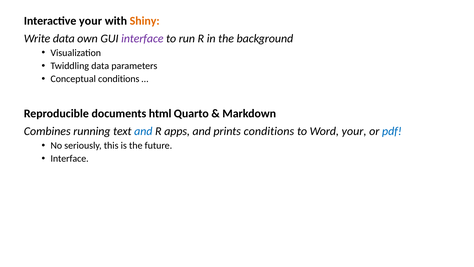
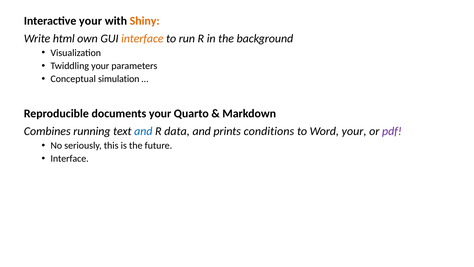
Write data: data -> html (64, 38)
interface colour: purple -> orange (142, 38)
Twiddling data: data -> your (100, 66)
Conceptual conditions: conditions -> simulation (119, 79)
documents html: html -> your (160, 113)
apps: apps -> data (177, 131)
pdf colour: blue -> purple (392, 131)
